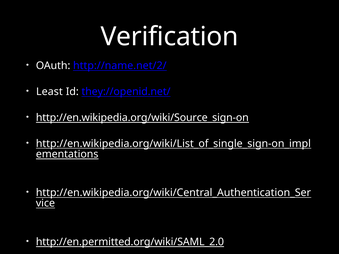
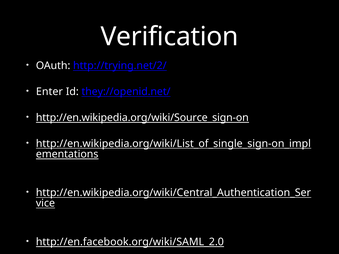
http://name.net/2/: http://name.net/2/ -> http://trying.net/2/ (120, 66)
Least: Least -> Enter (49, 92)
http://en.permitted.org/wiki/SAML_2.0: http://en.permitted.org/wiki/SAML_2.0 -> http://en.facebook.org/wiki/SAML_2.0 (130, 242)
